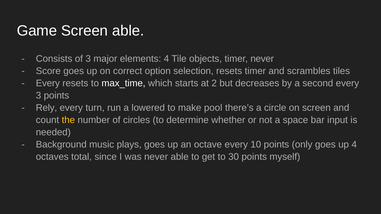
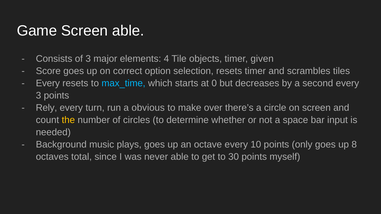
timer never: never -> given (262, 59)
max_time colour: white -> light blue (123, 83)
2: 2 -> 0 (214, 83)
lowered: lowered -> obvious (148, 108)
pool: pool -> over (213, 108)
up 4: 4 -> 8 (354, 145)
